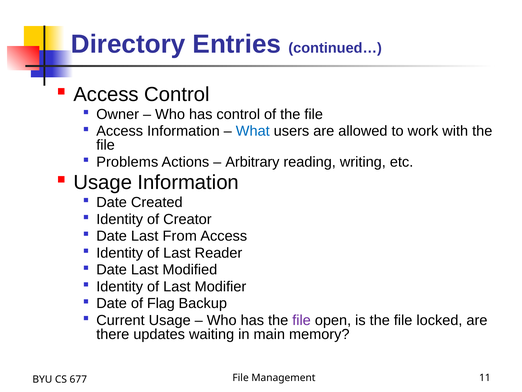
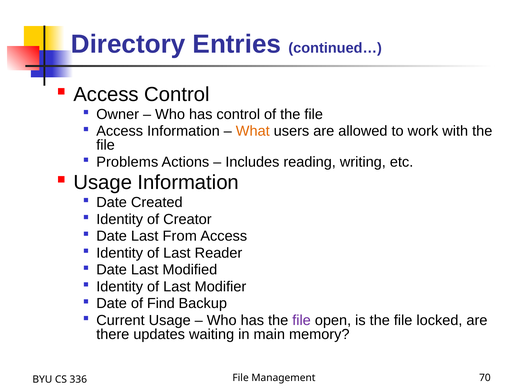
What colour: blue -> orange (253, 131)
Arbitrary: Arbitrary -> Includes (252, 162)
Flag: Flag -> Find (161, 303)
11: 11 -> 70 (485, 377)
677: 677 -> 336 (78, 379)
